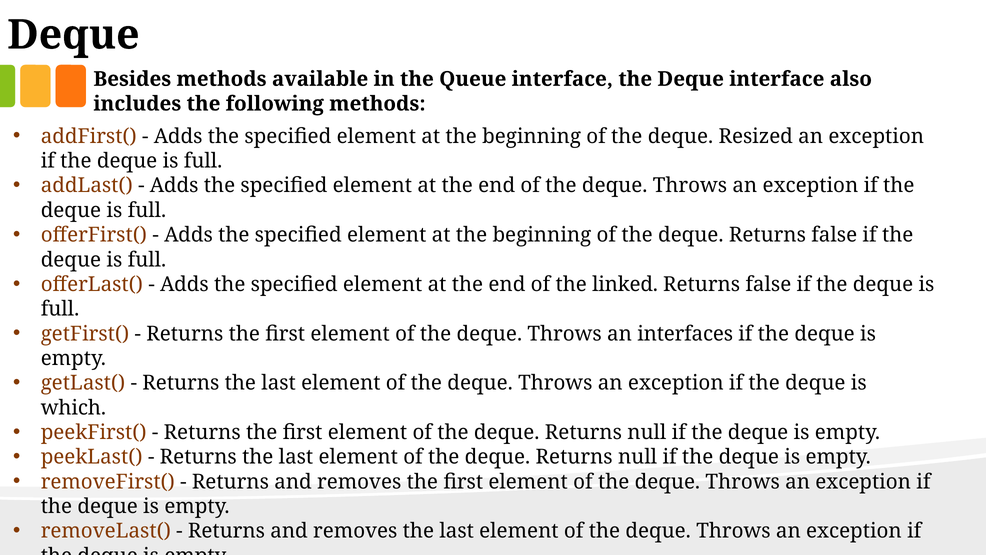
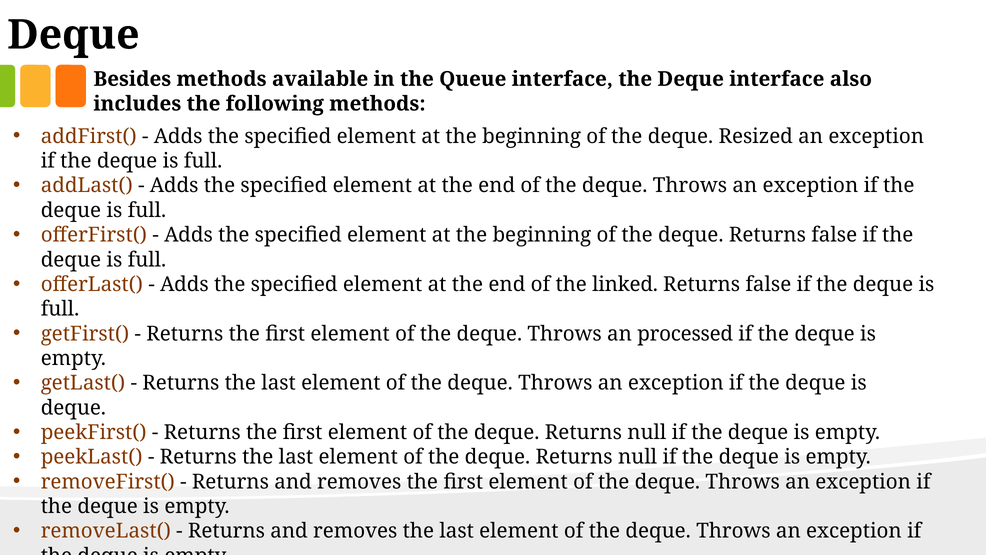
interfaces: interfaces -> processed (685, 334)
which: which -> deque (73, 408)
